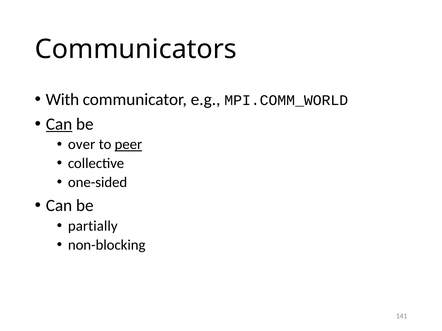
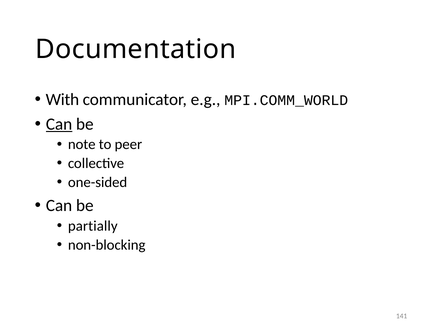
Communicators: Communicators -> Documentation (136, 50)
over: over -> note (82, 145)
peer underline: present -> none (128, 145)
